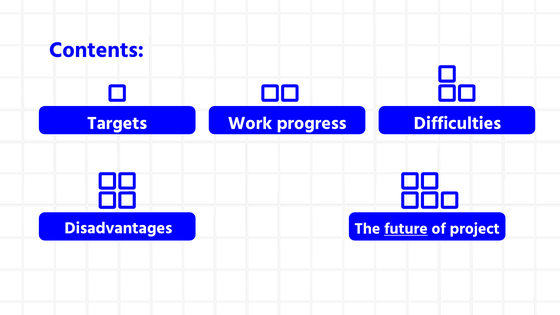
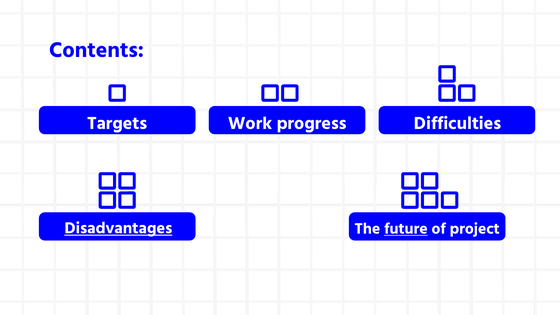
Disadvantages underline: none -> present (118, 228)
